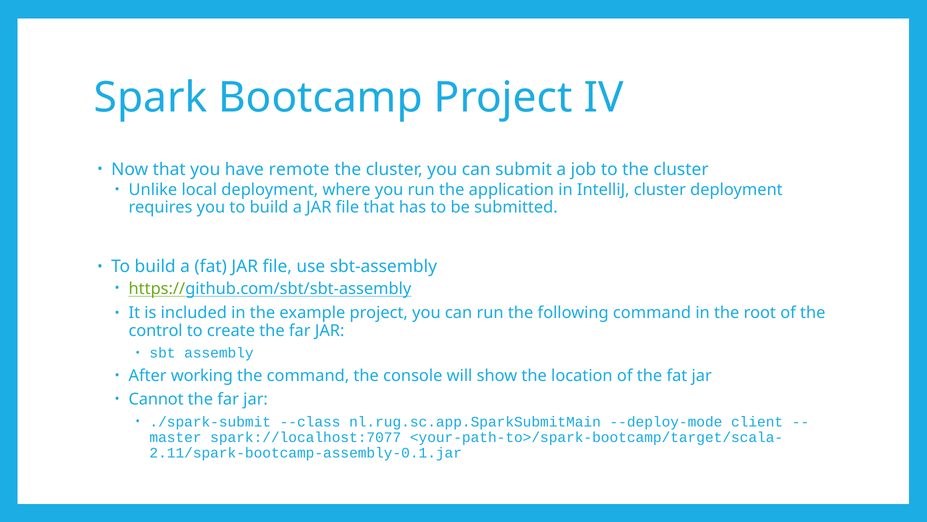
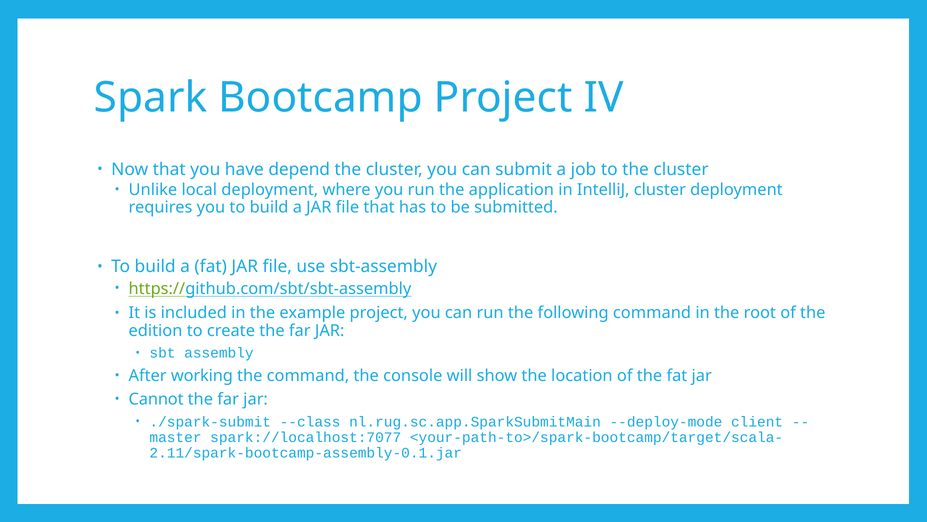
remote: remote -> depend (299, 169)
control: control -> edition (156, 330)
